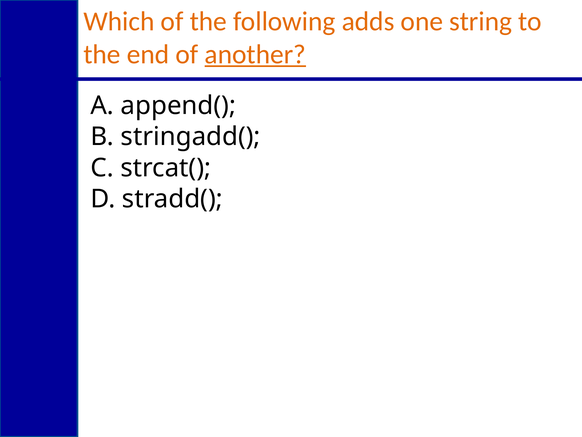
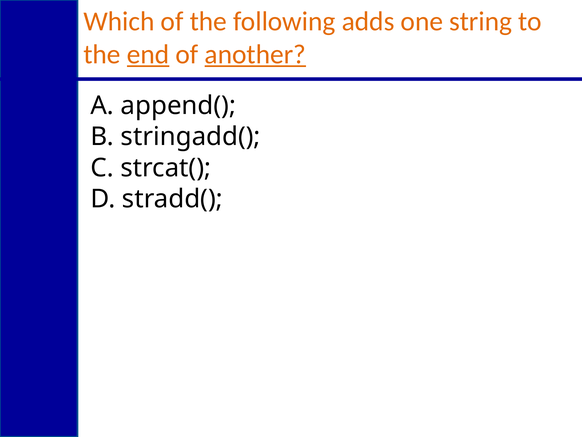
end underline: none -> present (148, 54)
